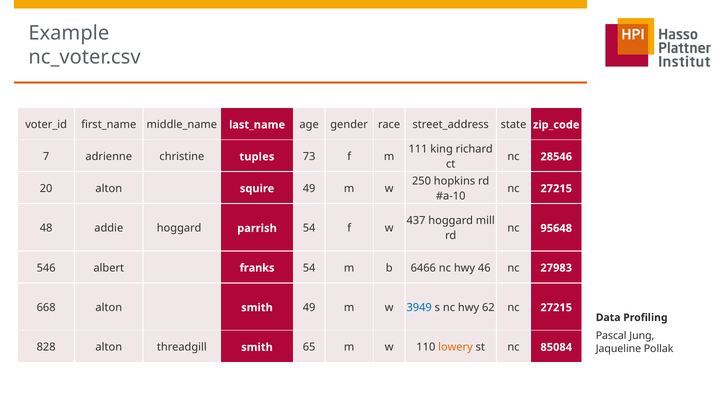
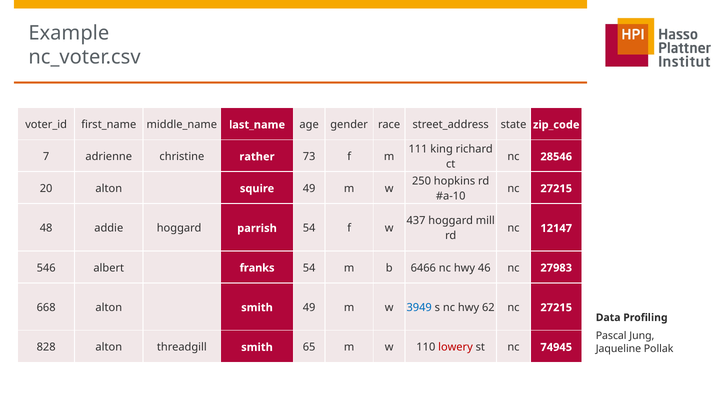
tuples: tuples -> rather (257, 157)
95648: 95648 -> 12147 (556, 228)
lowery colour: orange -> red (455, 347)
85084: 85084 -> 74945 (556, 347)
